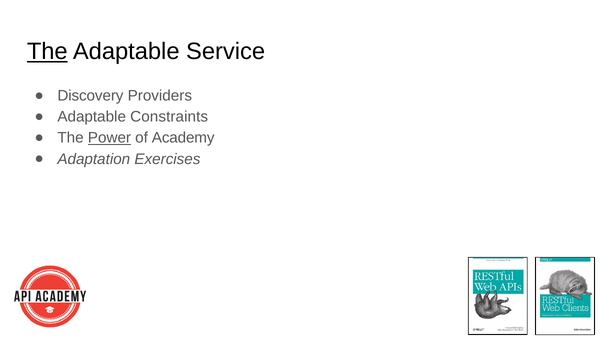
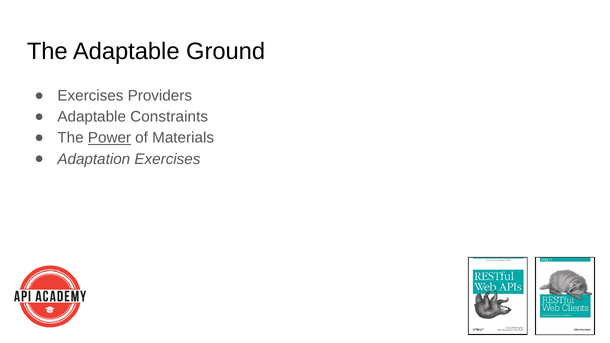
The underline: present -> none (47, 52)
Service: Service -> Ground (226, 52)
Discovery: Discovery -> Exercises (90, 96)
Academy: Academy -> Materials (183, 138)
